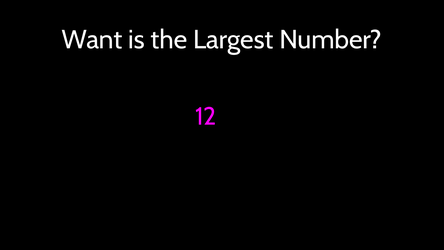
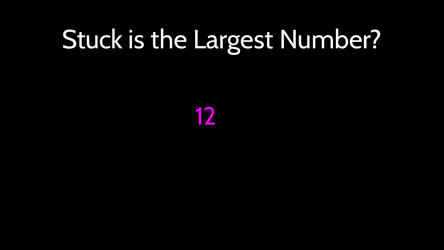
Want: Want -> Stuck (92, 40)
